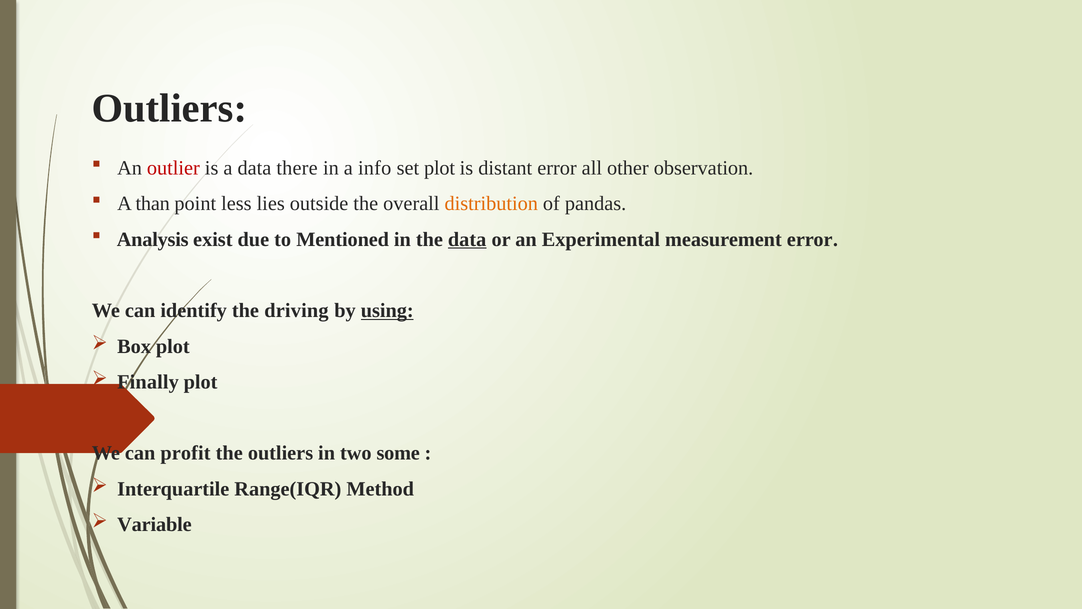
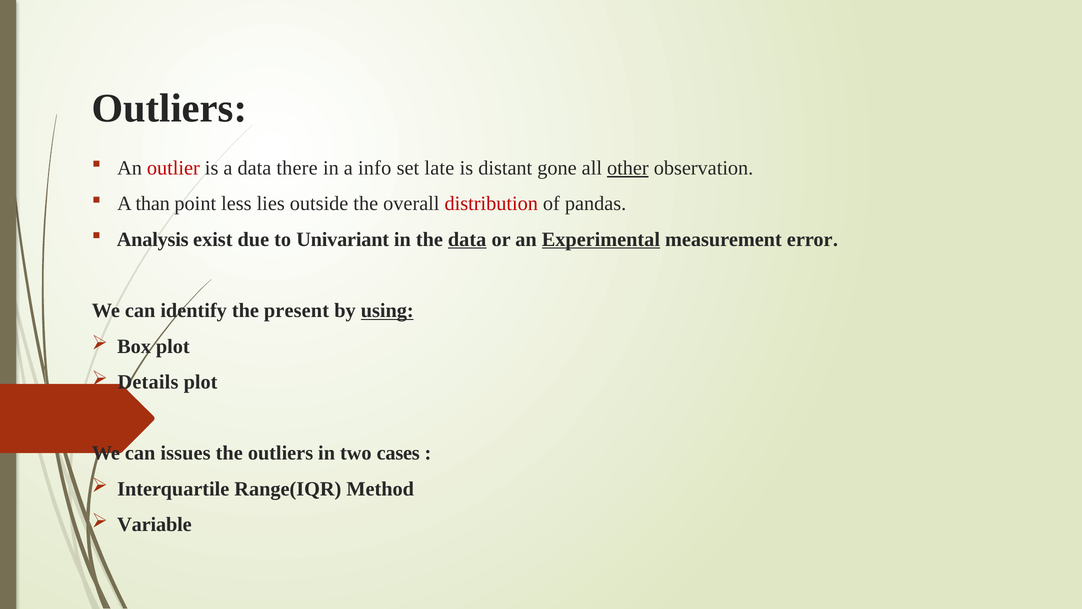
set plot: plot -> late (439, 168)
distant error: error -> gone (557, 168)
other underline: none -> present (628, 168)
distribution colour: orange -> red (491, 204)
Mentioned: Mentioned -> Univariant (343, 239)
Experimental underline: none -> present (601, 239)
driving: driving -> present (296, 310)
Finally: Finally -> Details (148, 382)
profit: profit -> issues (186, 453)
some: some -> cases (398, 453)
